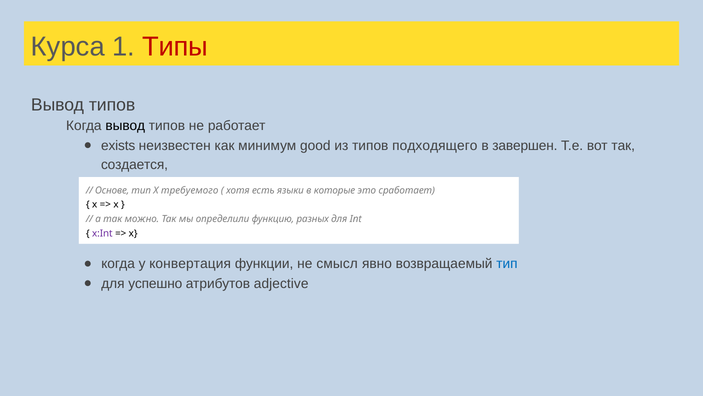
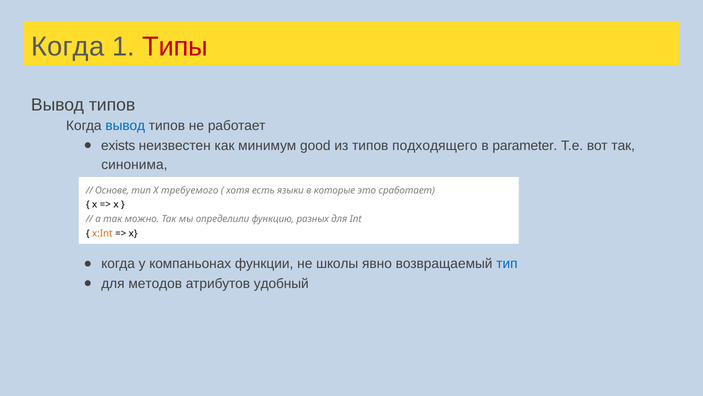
Курса: Курса -> Когда (68, 47)
вывод colour: black -> blue (125, 126)
завершен: завершен -> parameter (525, 145)
создается: создается -> синонима (134, 164)
x:Int colour: purple -> orange (102, 233)
конвертация: конвертация -> компаньонах (190, 263)
смысл: смысл -> школы (337, 263)
успешно: успешно -> методов (155, 283)
adjective: adjective -> удобный (281, 283)
